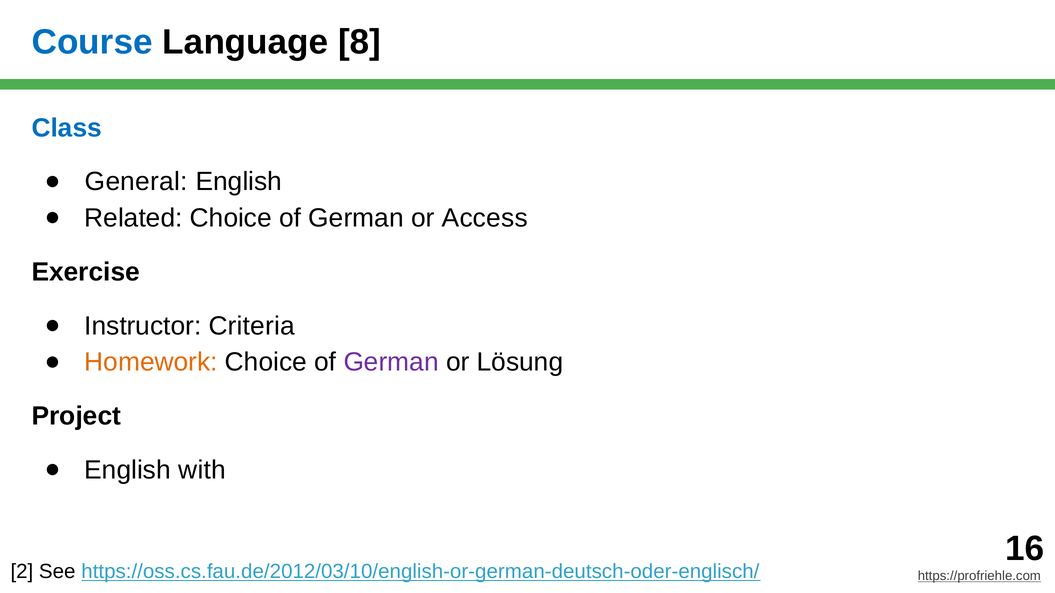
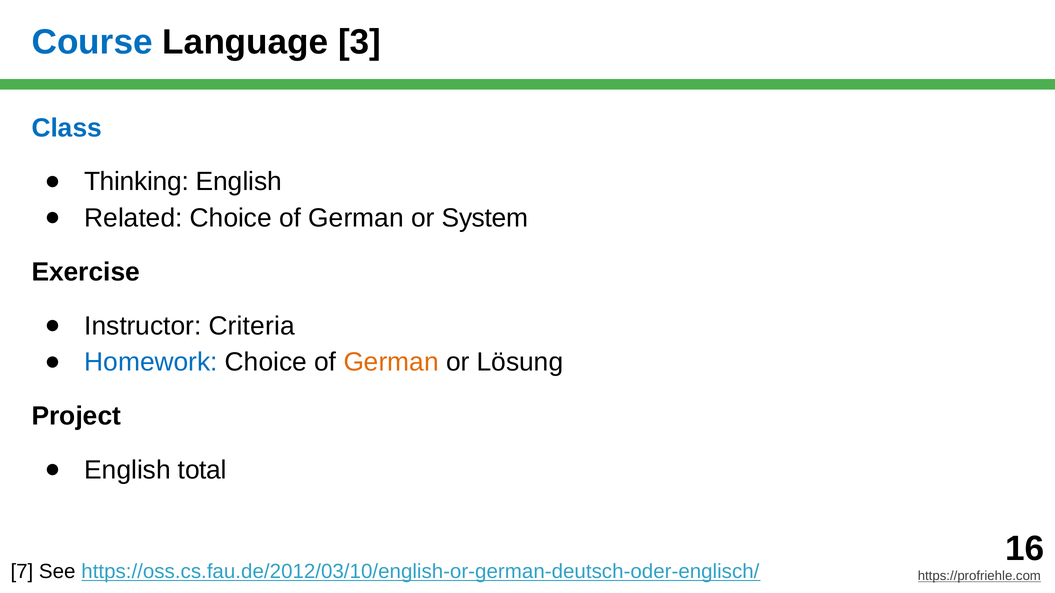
8: 8 -> 3 (360, 42)
General: General -> Thinking (136, 182)
Access: Access -> System (485, 218)
Homework colour: orange -> blue (151, 363)
German colour: purple -> orange (391, 363)
with: with -> total (202, 470)
2: 2 -> 7 (22, 572)
